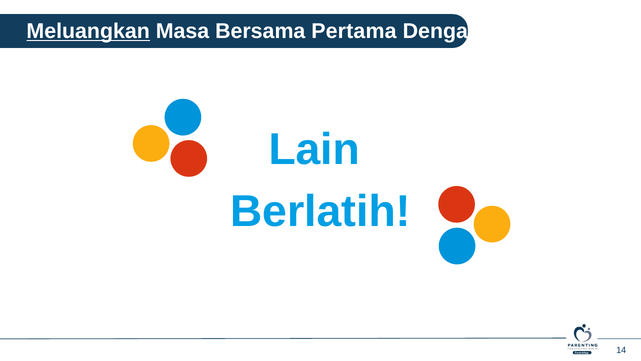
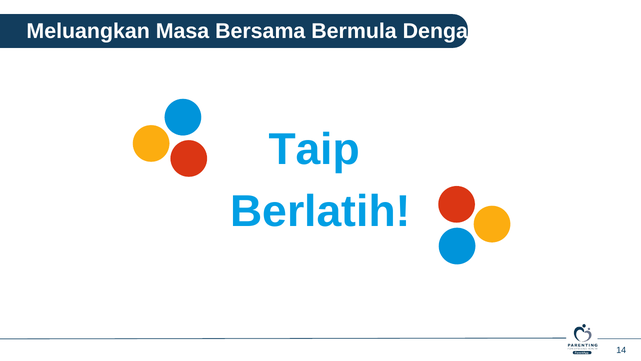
Meluangkan underline: present -> none (88, 31)
Pertama: Pertama -> Bermula (354, 31)
Lain: Lain -> Taip (314, 149)
